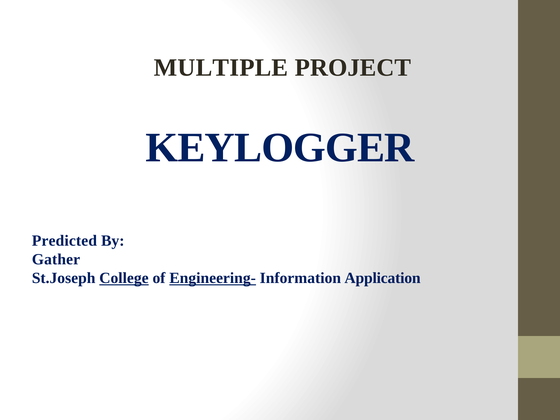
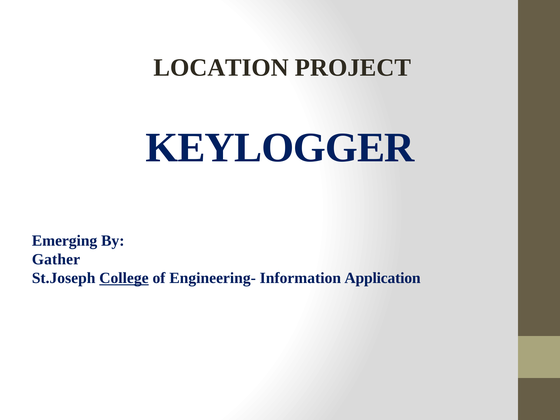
MULTIPLE: MULTIPLE -> LOCATION (221, 68)
Predicted: Predicted -> Emerging (65, 241)
Engineering- underline: present -> none (213, 278)
